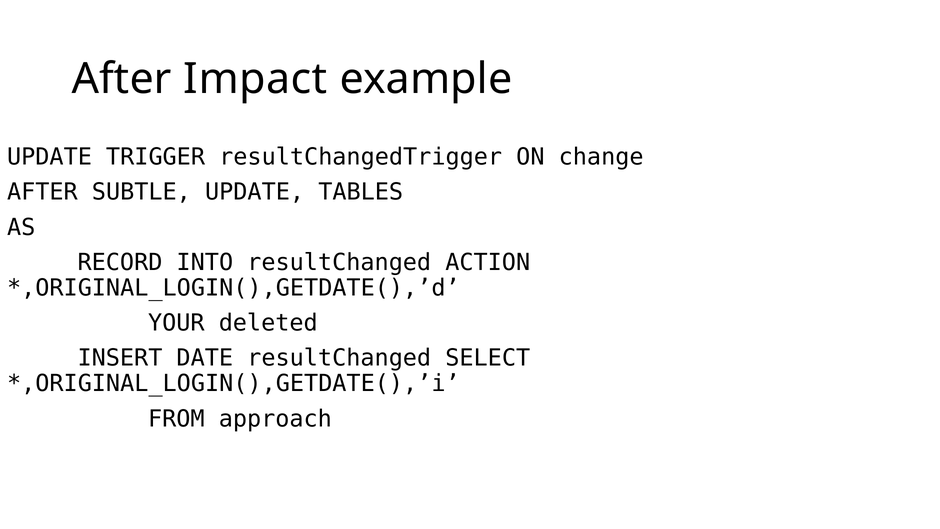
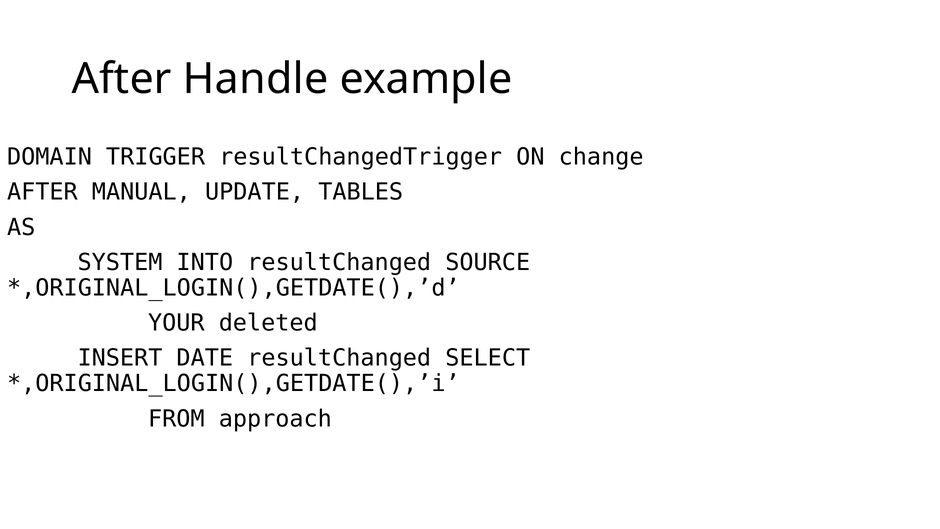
Impact: Impact -> Handle (256, 79)
UPDATE: UPDATE -> DOMAIN (49, 157)
SUBTLE: SUBTLE -> MANUAL (141, 192)
RECORD: RECORD -> SYSTEM (120, 262)
ACTION: ACTION -> SOURCE (488, 262)
